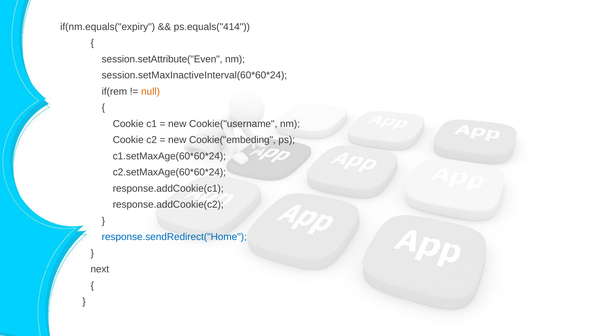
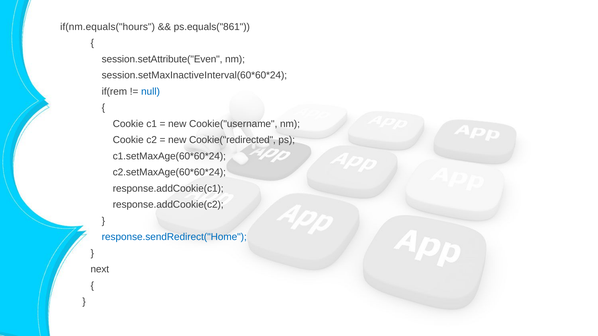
if(nm.equals("expiry: if(nm.equals("expiry -> if(nm.equals("hours (108, 27)
ps.equals("414: ps.equals("414 -> ps.equals("861 (212, 27)
null colour: orange -> blue (151, 92)
Cookie("embeding: Cookie("embeding -> Cookie("redirected (232, 140)
